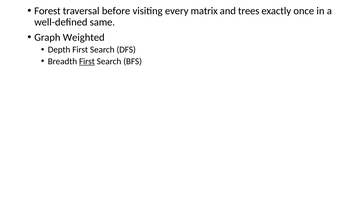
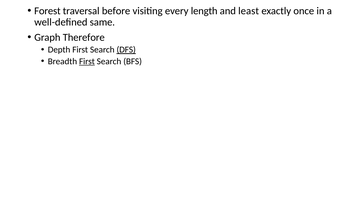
matrix: matrix -> length (204, 11)
trees: trees -> least (249, 11)
Weighted: Weighted -> Therefore (84, 37)
DFS underline: none -> present (126, 50)
